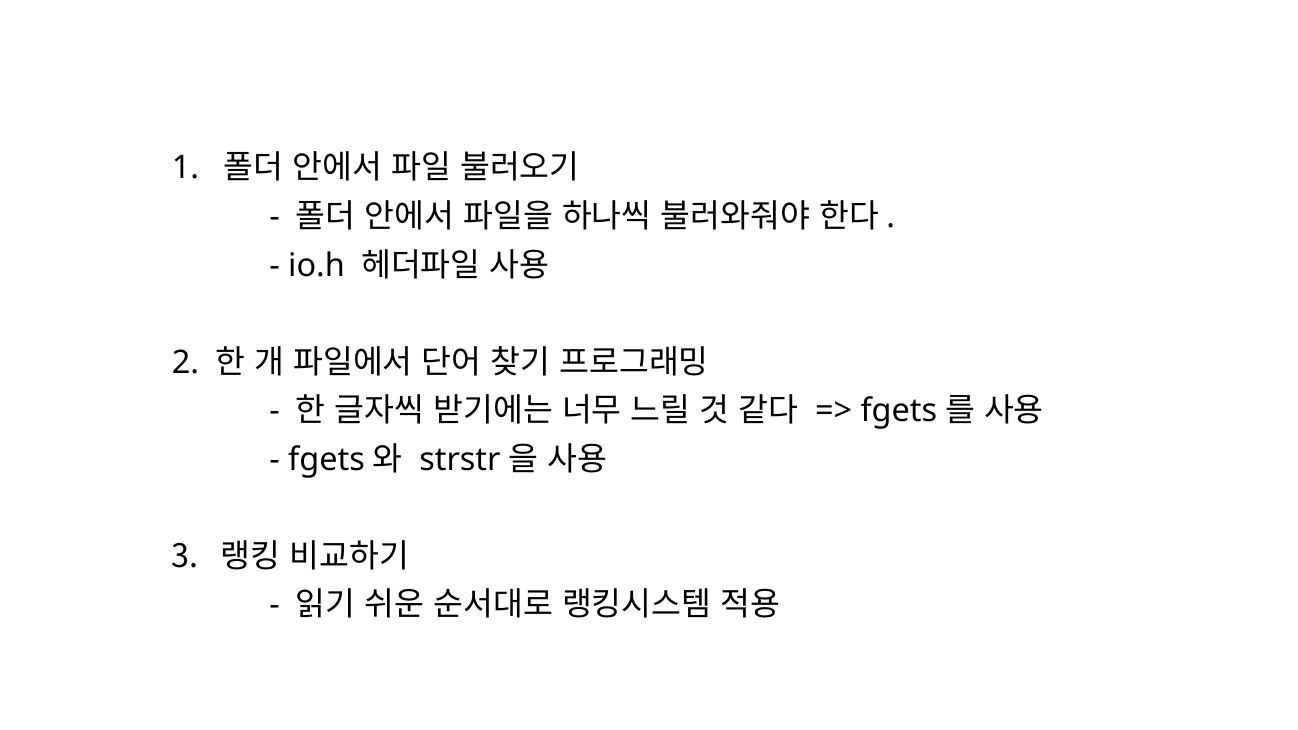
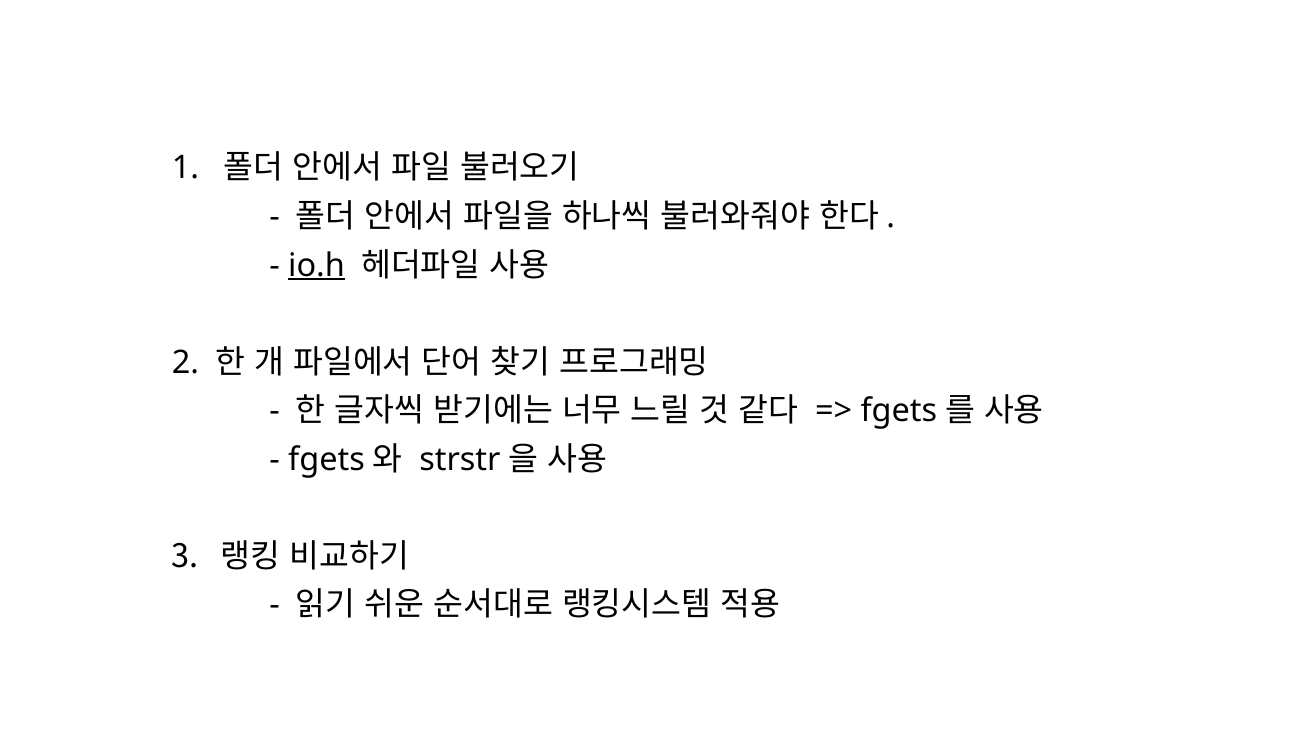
io.h underline: none -> present (317, 265)
